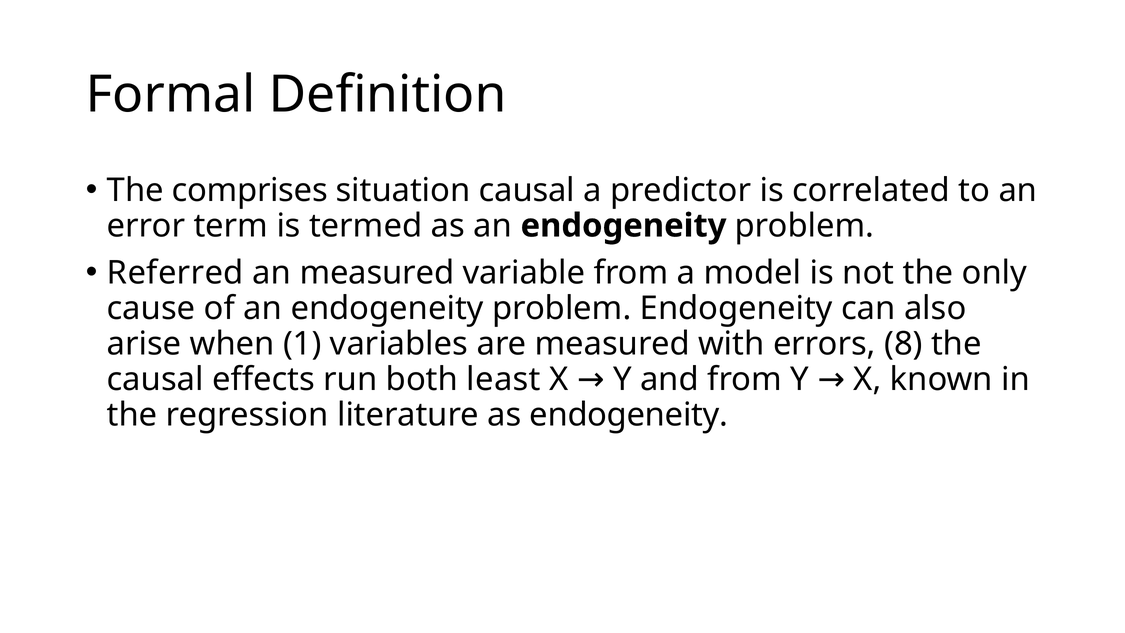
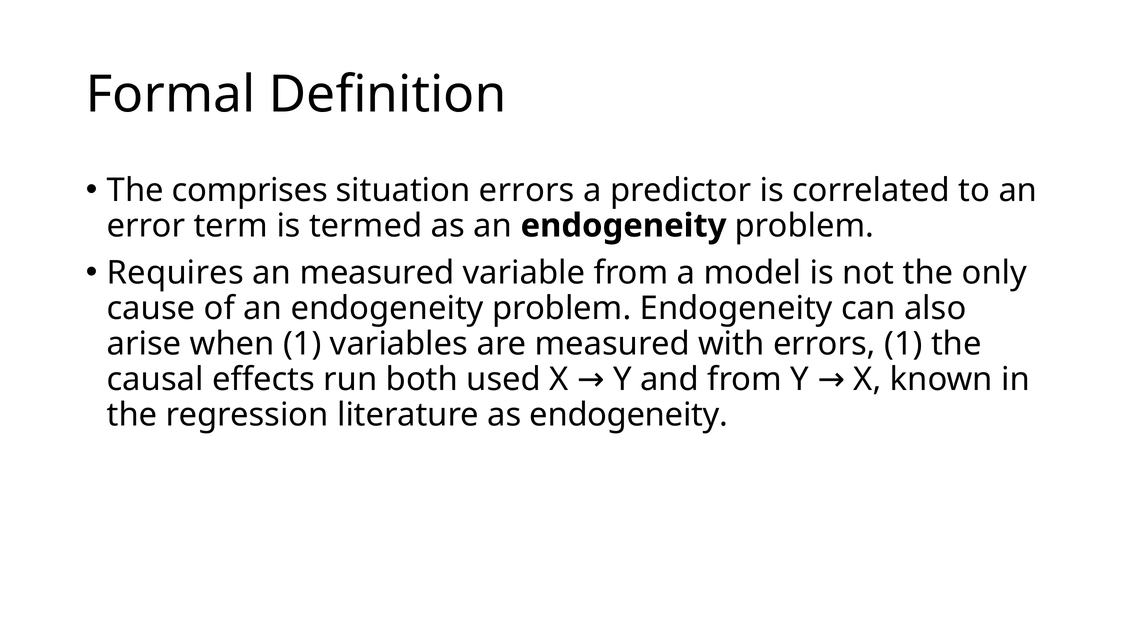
situation causal: causal -> errors (527, 190)
Referred: Referred -> Requires (175, 273)
errors 8: 8 -> 1 (903, 344)
least: least -> used (504, 379)
